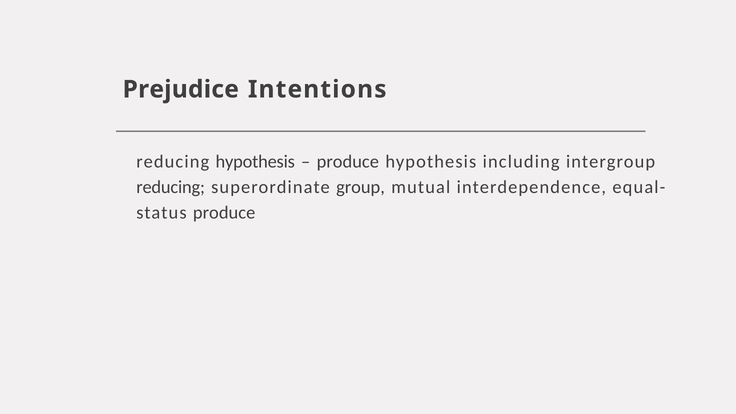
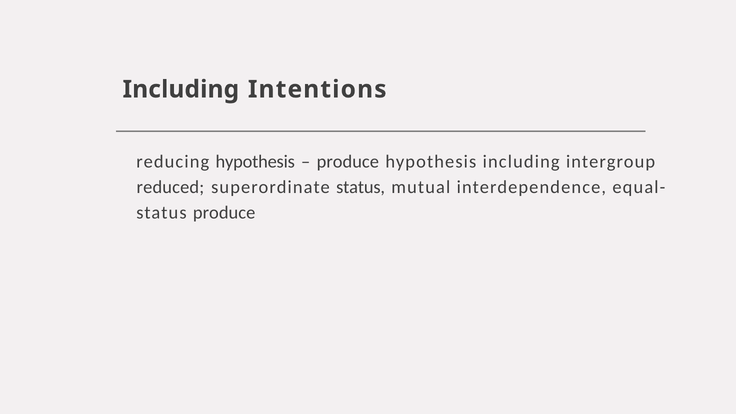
Prejudice: Prejudice -> Including (181, 89)
reducing: reducing -> reduced (170, 187)
superordinate group: group -> status (361, 187)
